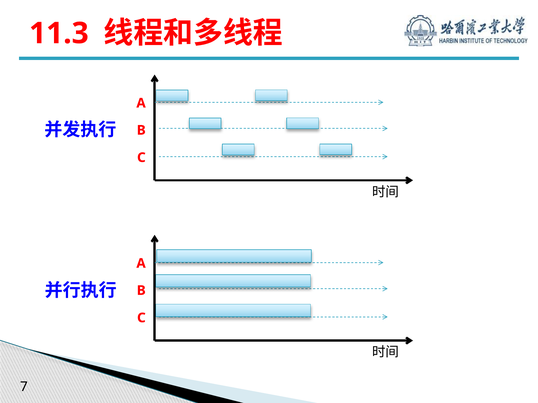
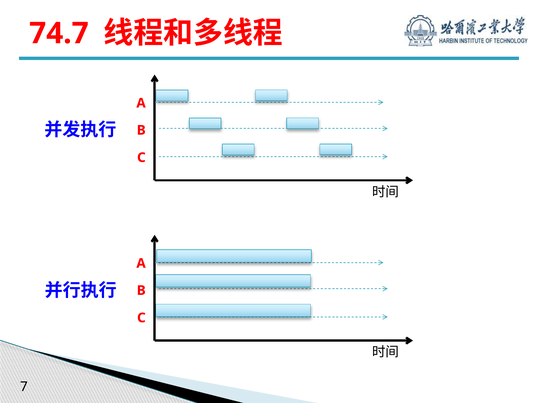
11.3: 11.3 -> 74.7 (59, 33)
